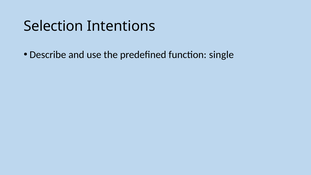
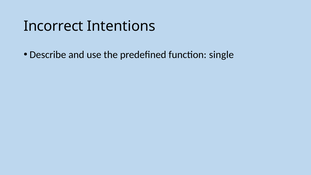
Selection: Selection -> Incorrect (54, 26)
